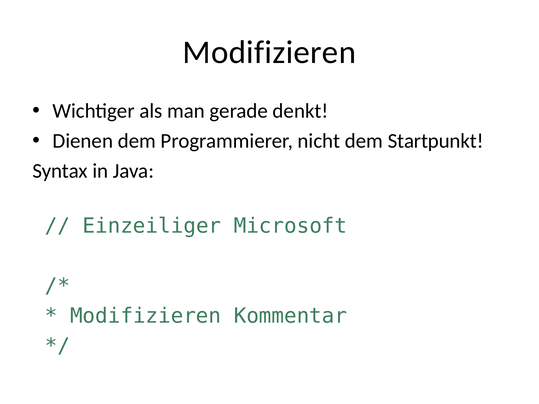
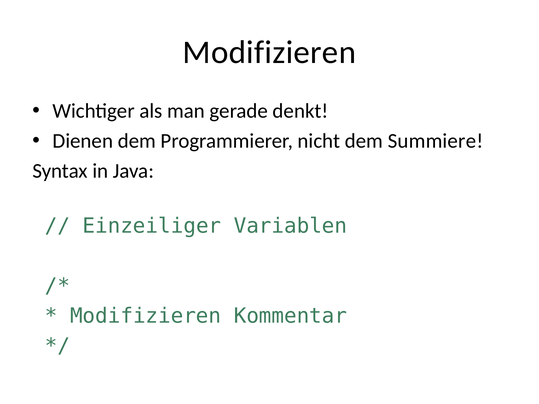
Startpunkt: Startpunkt -> Summiere (435, 141)
Microsoft: Microsoft -> Variablen (290, 226)
